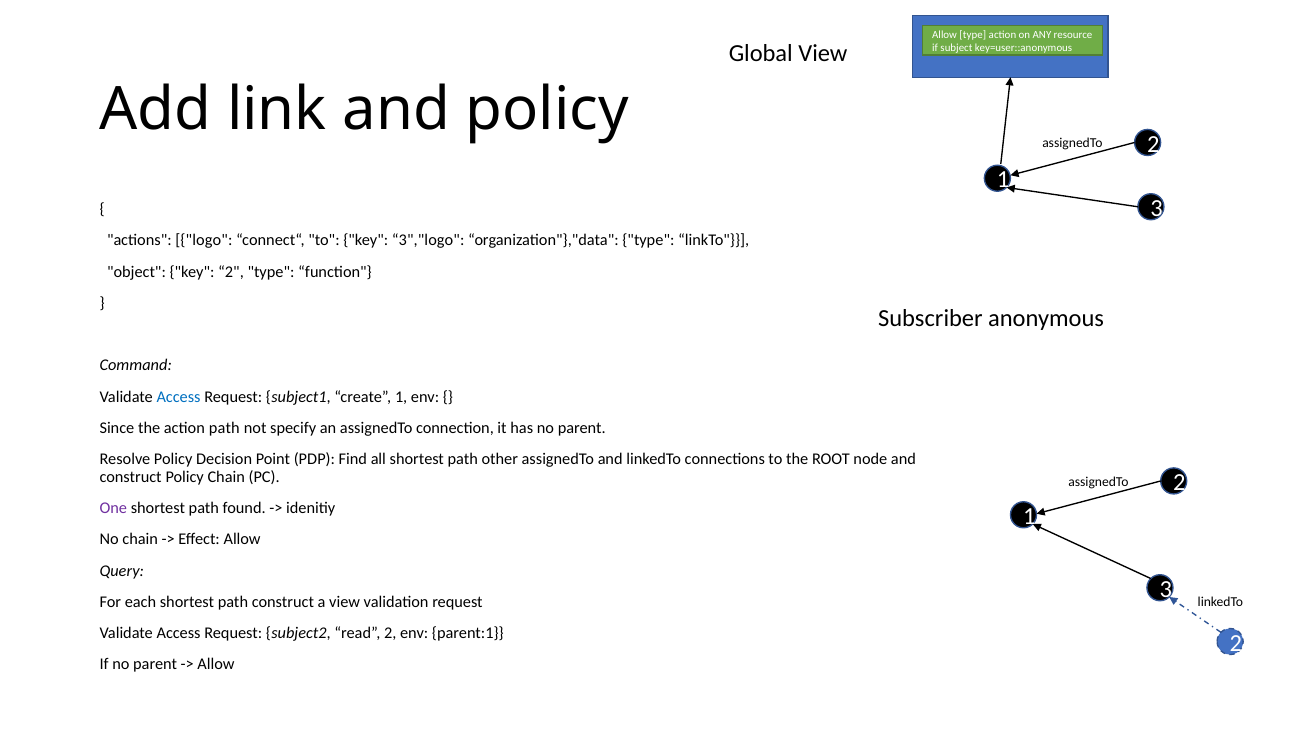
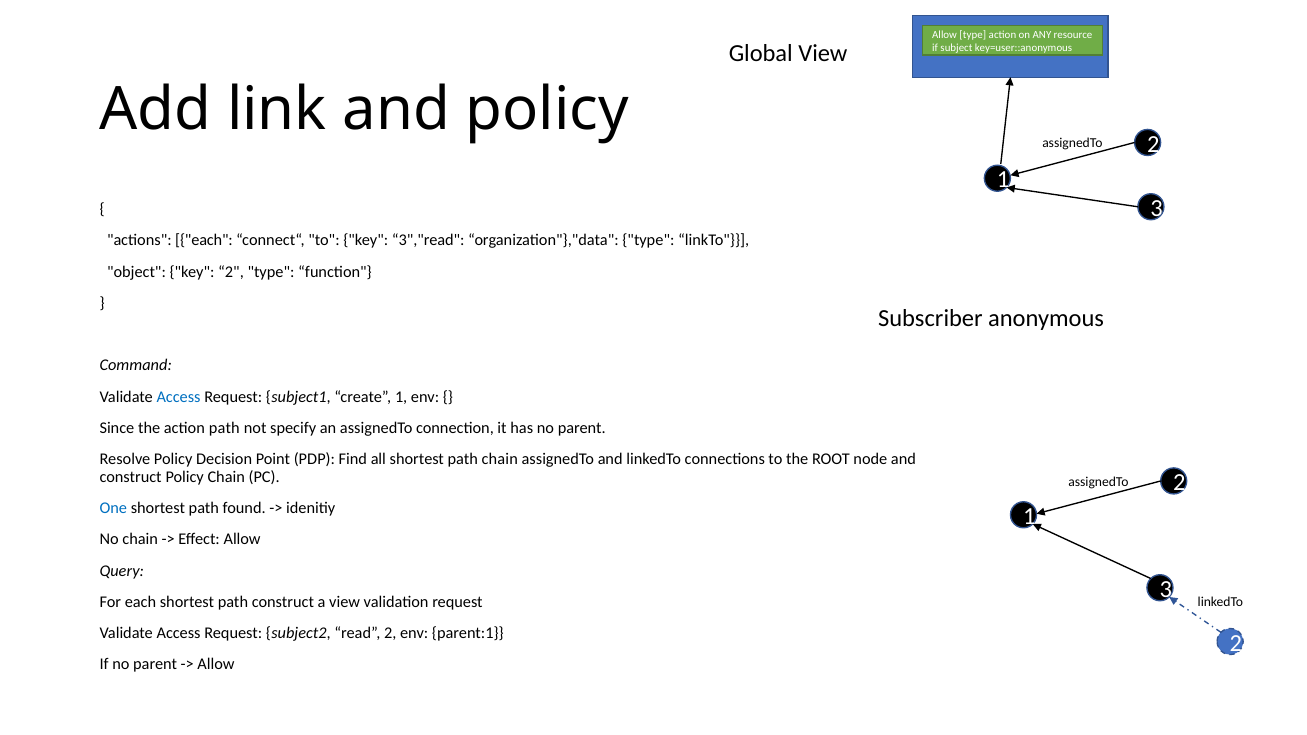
actions logo: logo -> each (204, 241)
3","logo: 3","logo -> 3","read (428, 241)
path other: other -> chain (500, 459)
One colour: purple -> blue (113, 508)
